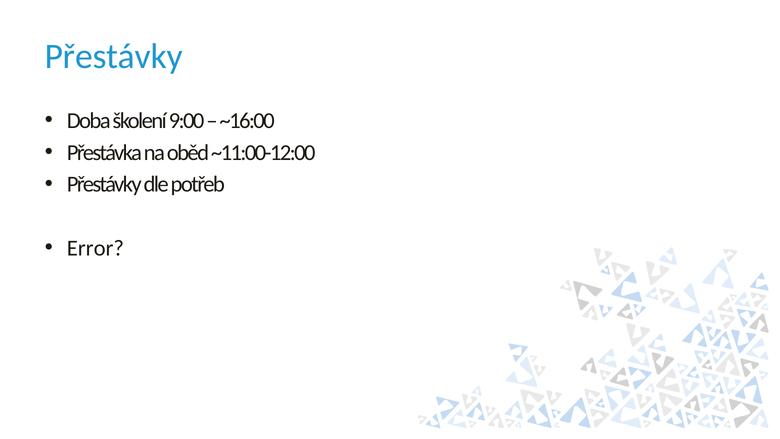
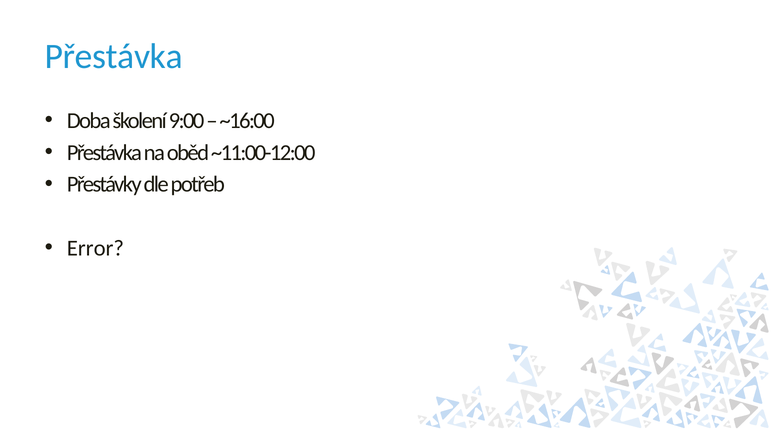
Přestávky: Přestávky -> Přestávka (114, 57)
